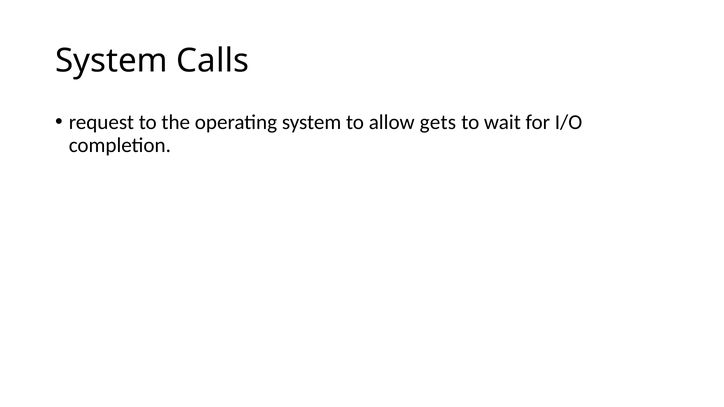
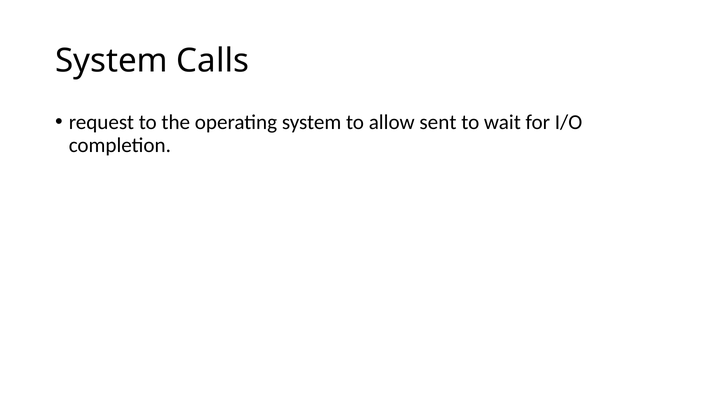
gets: gets -> sent (438, 122)
